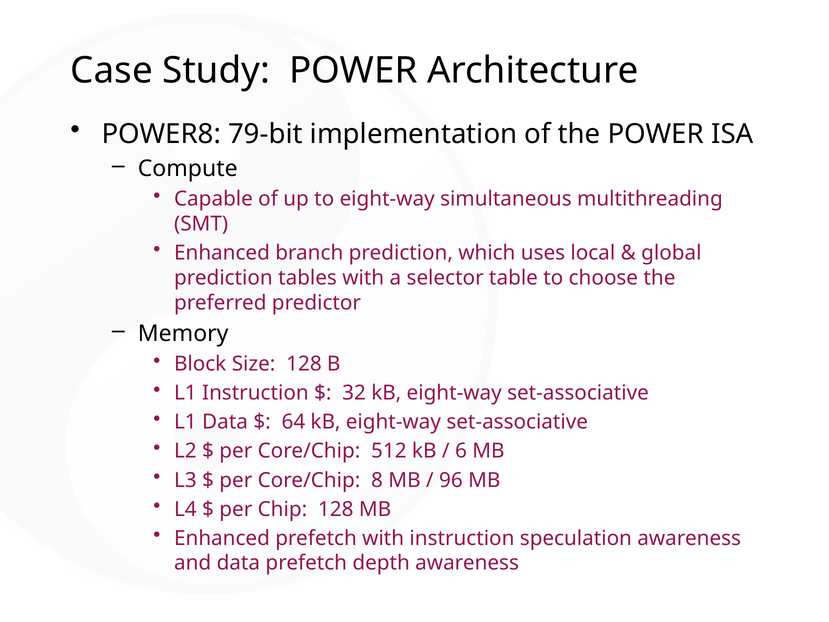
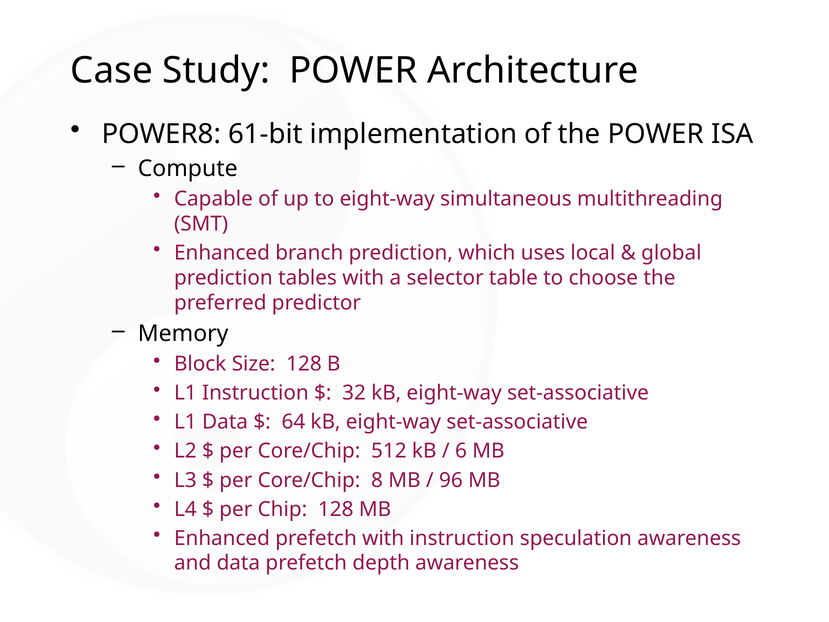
79-bit: 79-bit -> 61-bit (265, 134)
